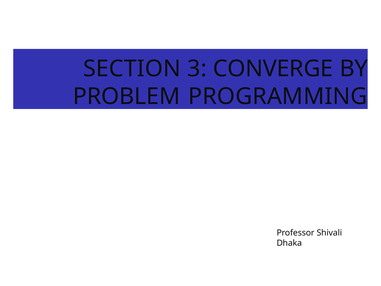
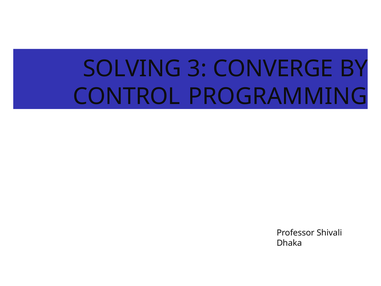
SECTION: SECTION -> SOLVING (132, 69)
PROBLEM: PROBLEM -> CONTROL (127, 97)
